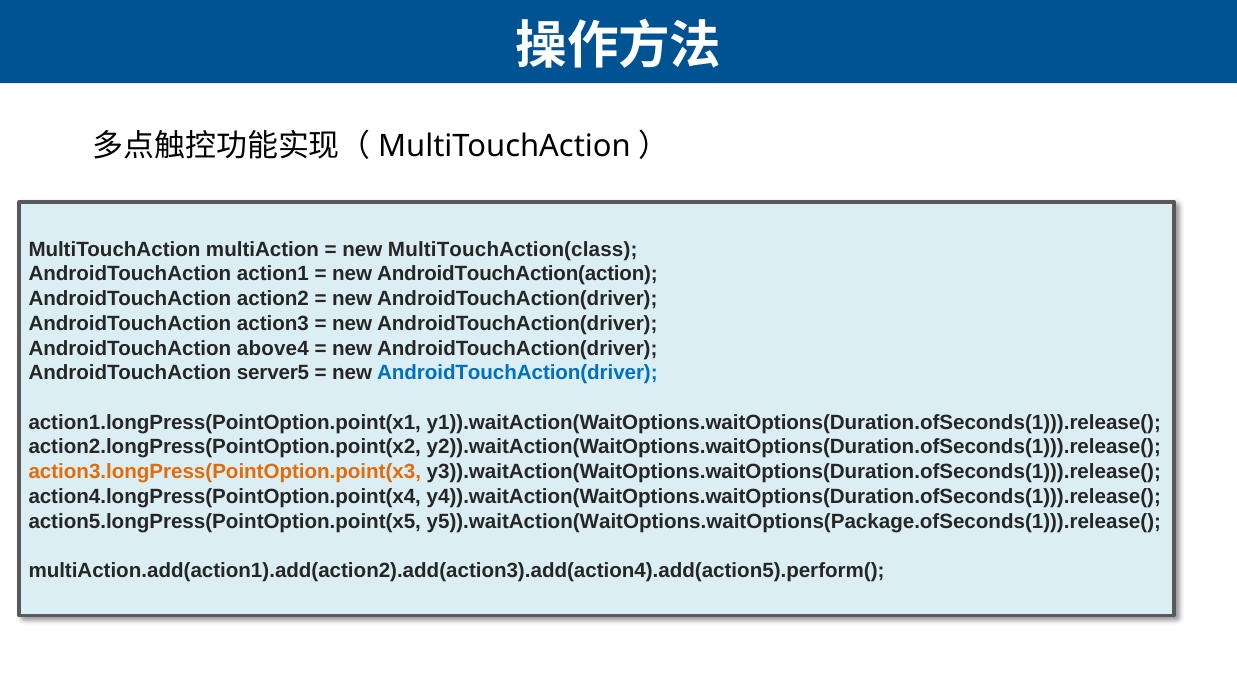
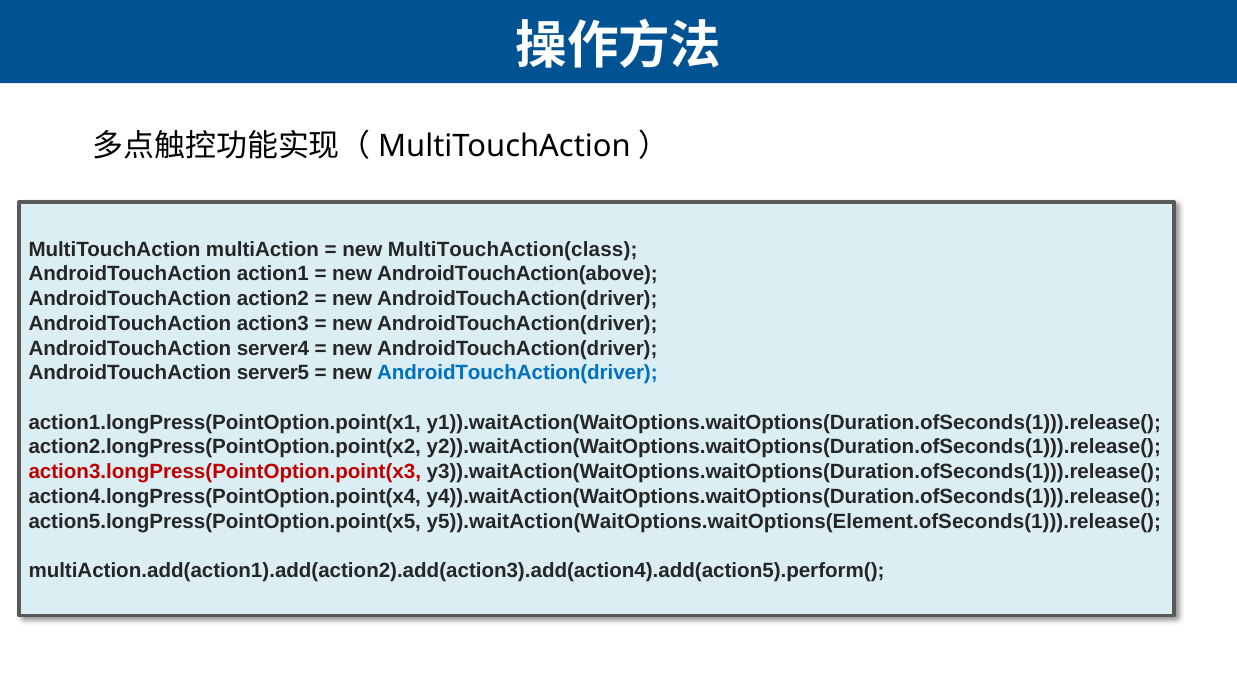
AndroidTouchAction(action: AndroidTouchAction(action -> AndroidTouchAction(above (517, 274)
above4: above4 -> server4 (273, 348)
action3.longPress(PointOption.point(x3 colour: orange -> red (225, 472)
y5)).waitAction(WaitOptions.waitOptions(Package.ofSeconds(1))).release(: y5)).waitAction(WaitOptions.waitOptions(Package.ofSeconds(1))).release( -> y5)).waitAction(WaitOptions.waitOptions(Element.ofSeconds(1))).release( (794, 521)
